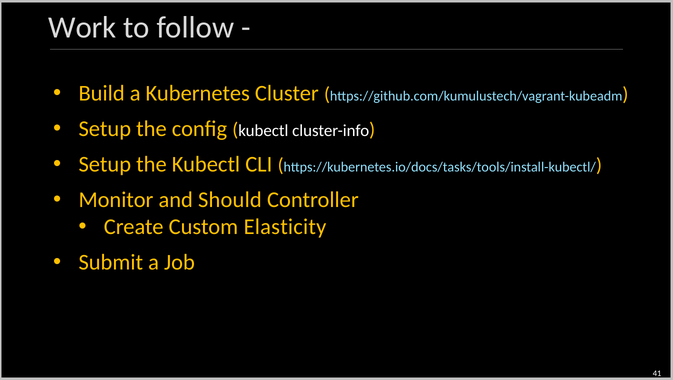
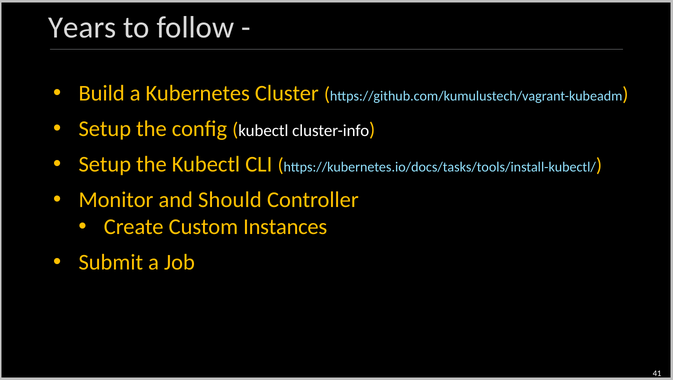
Work: Work -> Years (82, 27)
Elasticity: Elasticity -> Instances (285, 227)
